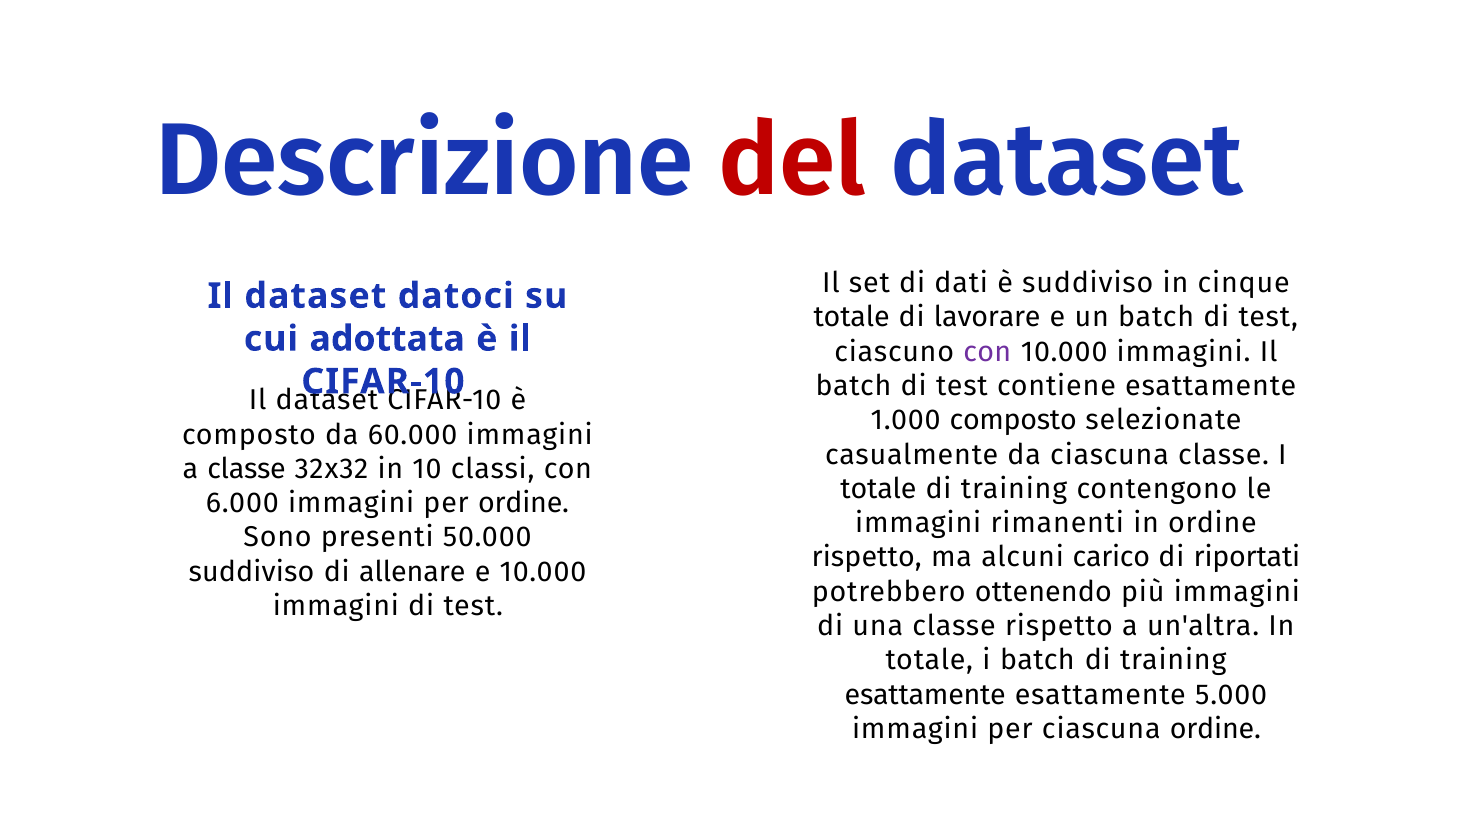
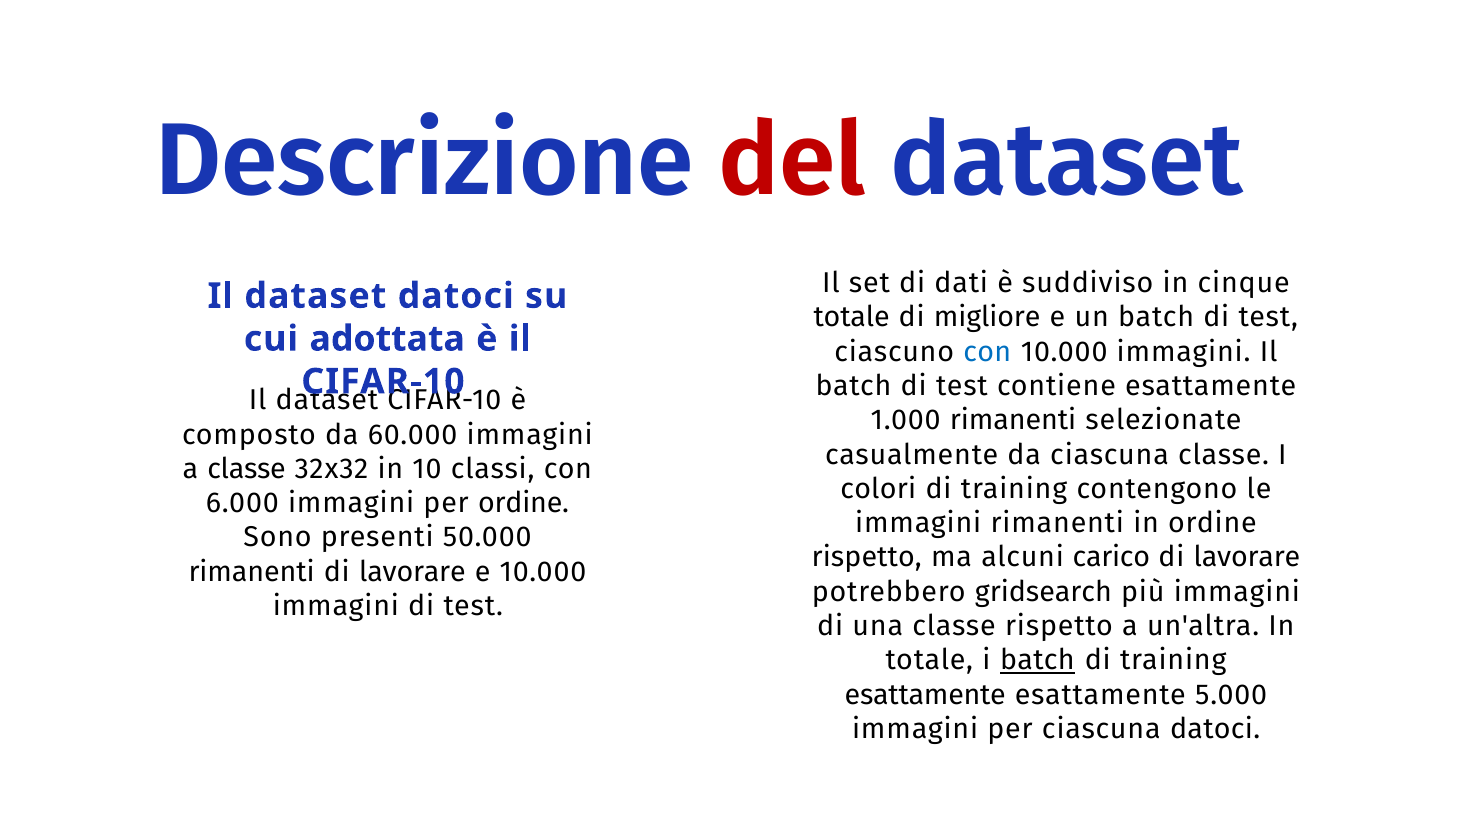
lavorare: lavorare -> migliore (987, 317)
con colour: purple -> blue (987, 352)
1.000 composto: composto -> rimanenti (1013, 420)
totale: totale -> colori (878, 489)
riportati: riportati -> lavorare (1247, 557)
suddiviso: suddiviso -> rimanenti (252, 572)
allenare: allenare -> lavorare (412, 572)
ottenendo: ottenendo -> gridsearch (1043, 592)
batch underline: none -> present (1037, 660)
ciascuna ordine: ordine -> datoci (1215, 729)
